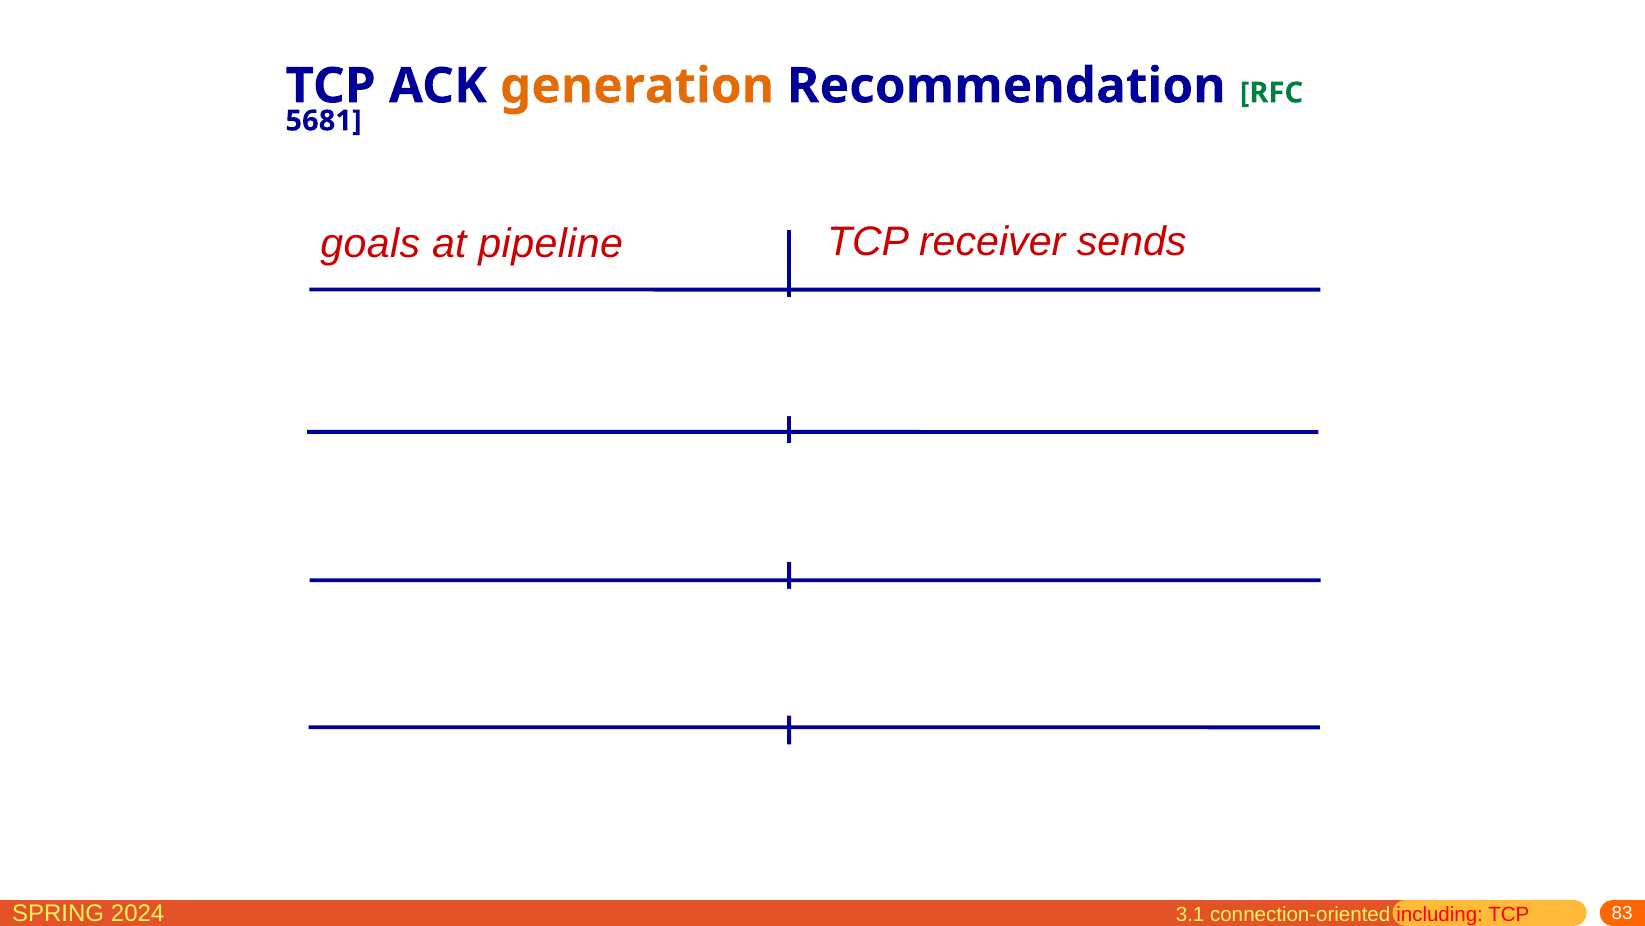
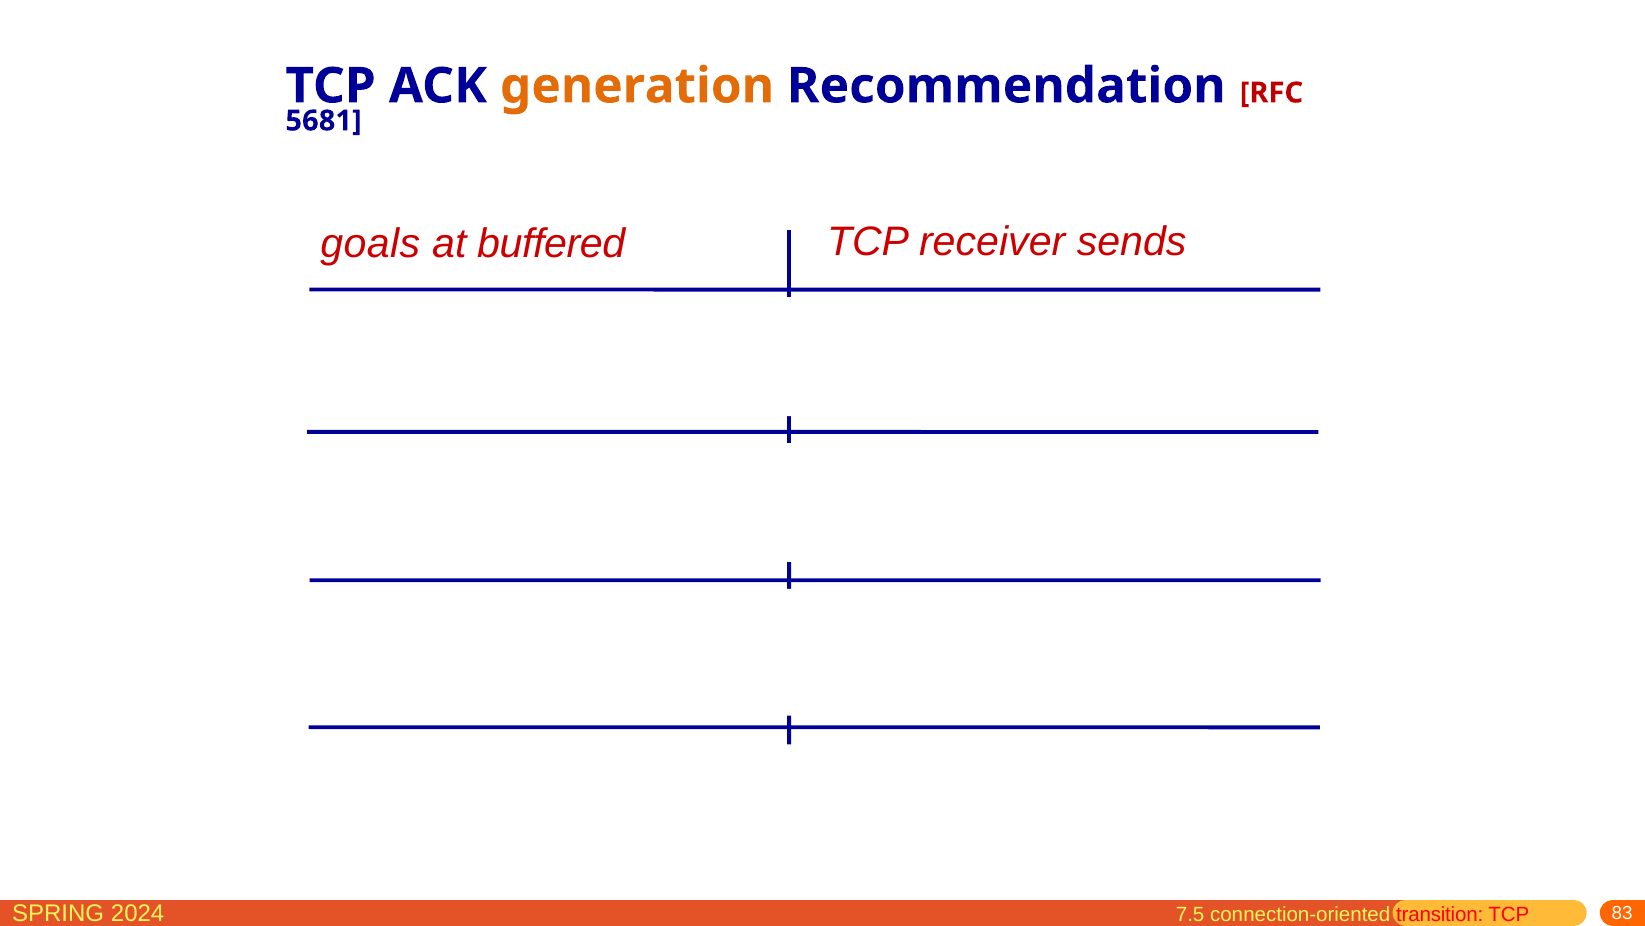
RFC colour: green -> red (1271, 93)
pipeline: pipeline -> buffered (551, 243)
3.1: 3.1 -> 7.5 (1190, 914)
including: including -> transition (1440, 914)
